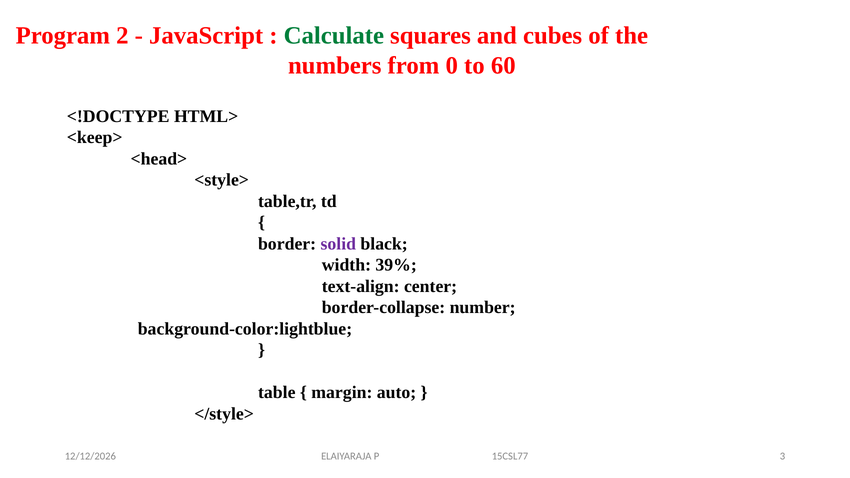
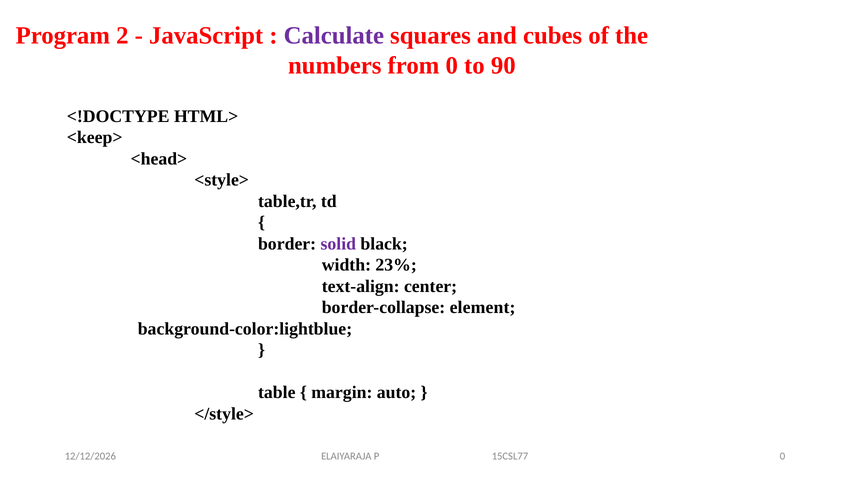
Calculate colour: green -> purple (334, 36)
60: 60 -> 90 (503, 65)
39%: 39% -> 23% (396, 265)
number: number -> element (483, 308)
15CSL77 3: 3 -> 0 (783, 456)
